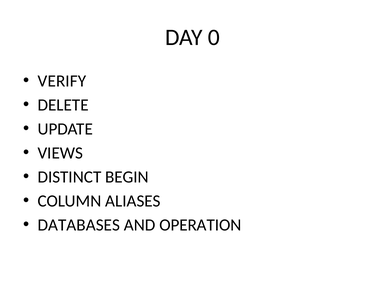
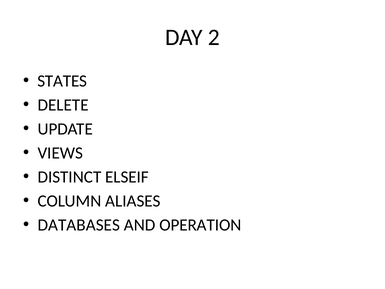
0: 0 -> 2 (214, 37)
VERIFY: VERIFY -> STATES (62, 81)
BEGIN: BEGIN -> ELSEIF (127, 177)
